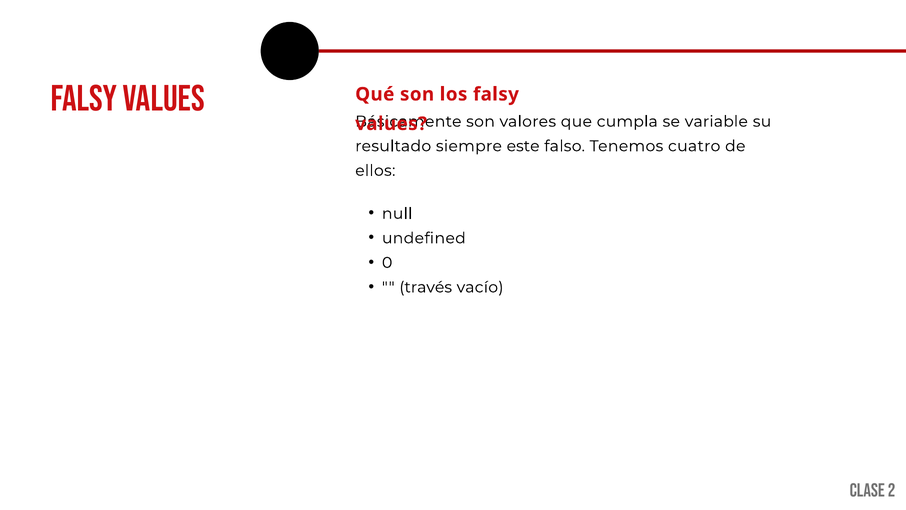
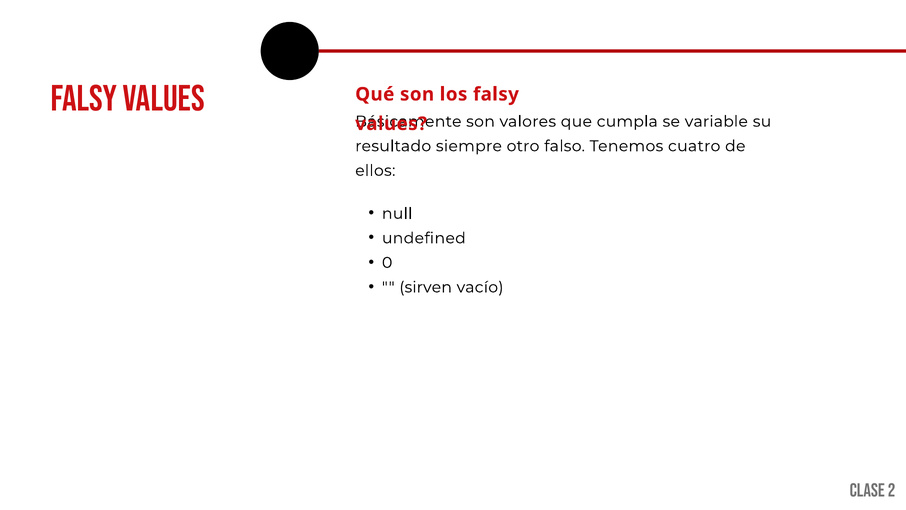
este: este -> otro (523, 146)
través: través -> sirven (426, 287)
